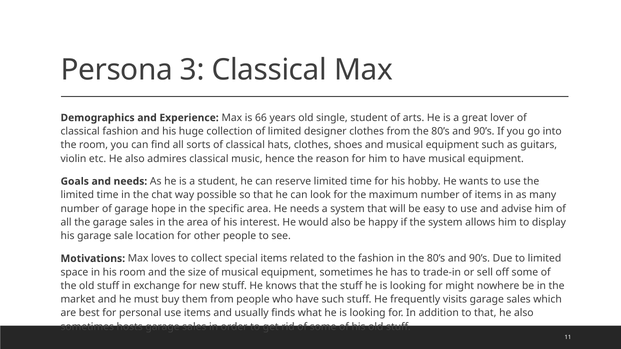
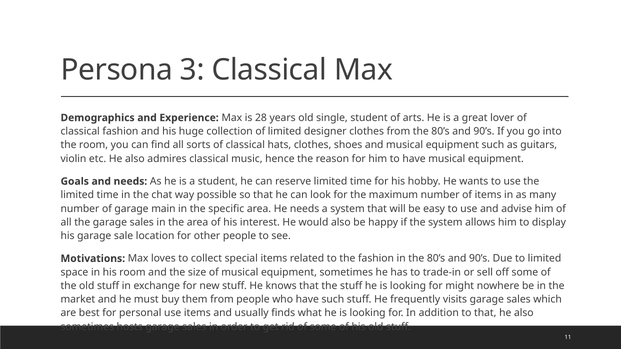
66: 66 -> 28 (261, 118)
hope: hope -> main (163, 209)
